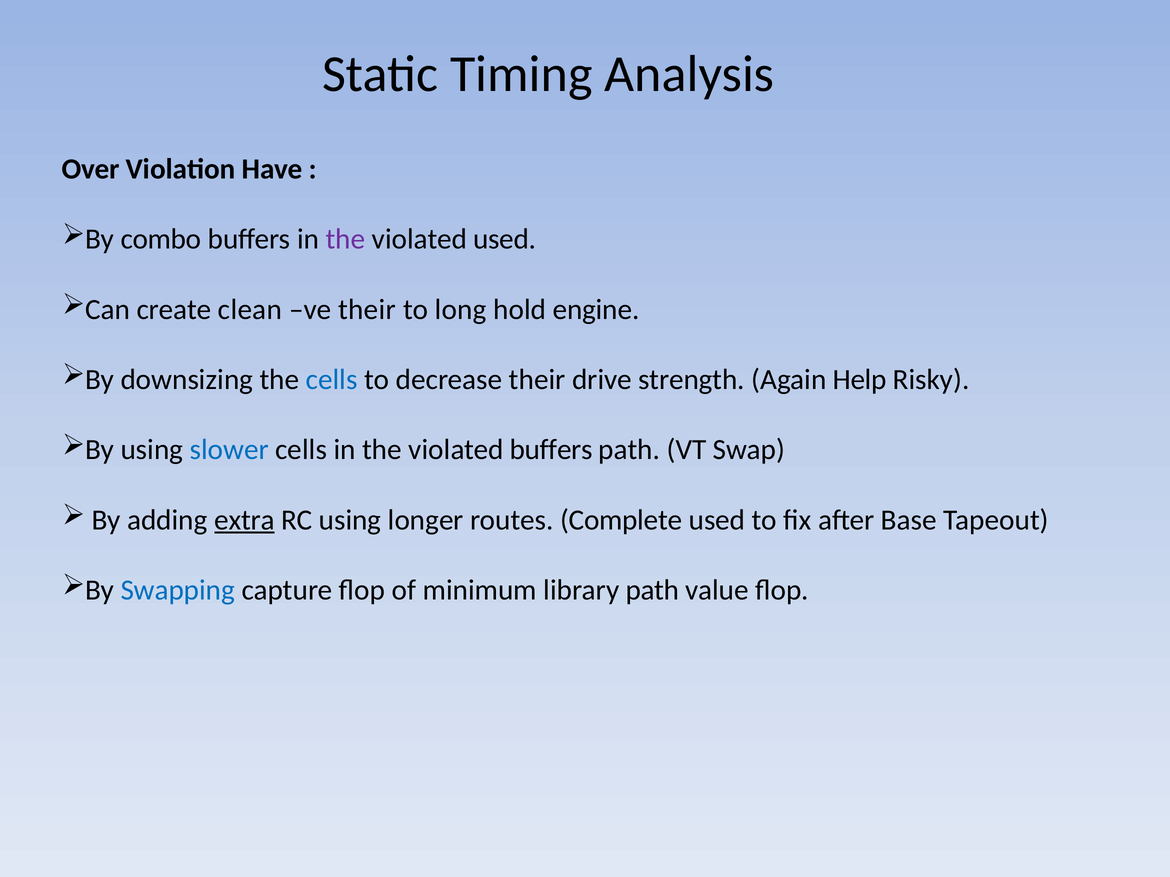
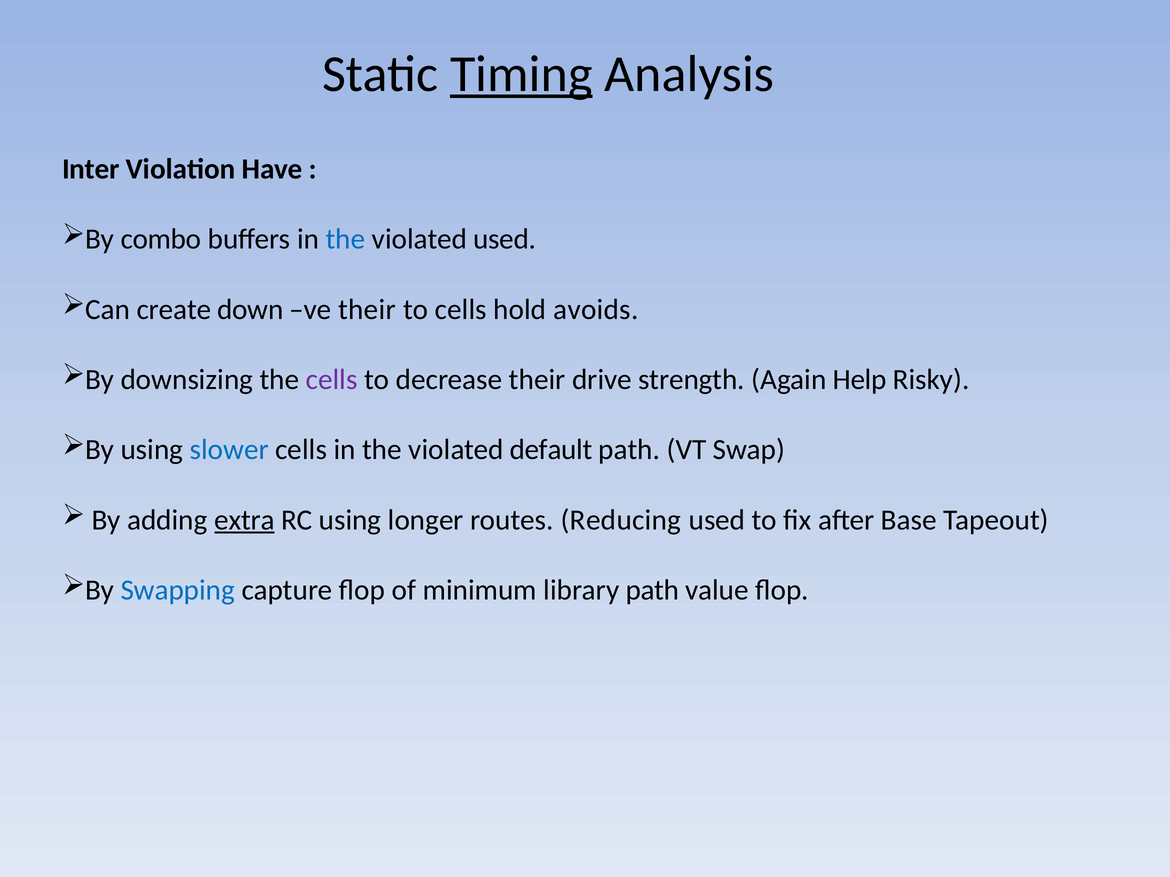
Timing underline: none -> present (521, 74)
Over: Over -> Inter (91, 169)
the colour: purple -> blue (345, 239)
clean: clean -> down (250, 310)
to long: long -> cells (461, 310)
engine: engine -> avoids (596, 310)
cells colour: blue -> purple (332, 380)
violated buffers: buffers -> default (551, 450)
Complete: Complete -> Reducing (621, 520)
